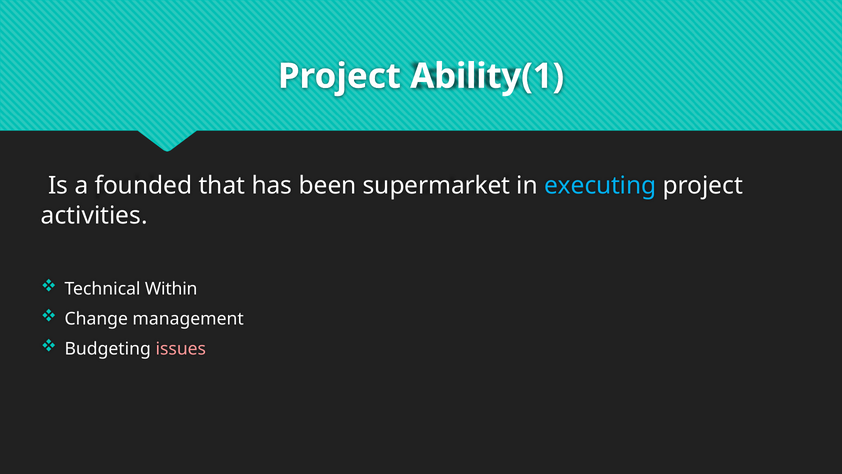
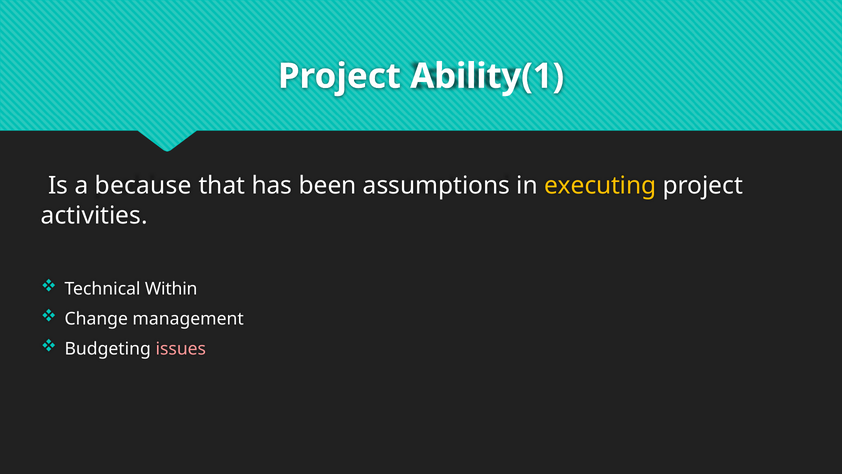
founded: founded -> because (143, 185)
supermarket: supermarket -> assumptions (436, 185)
executing colour: light blue -> yellow (600, 185)
